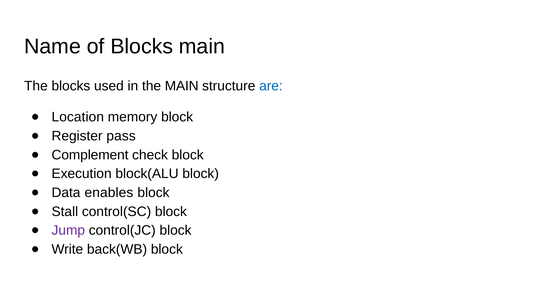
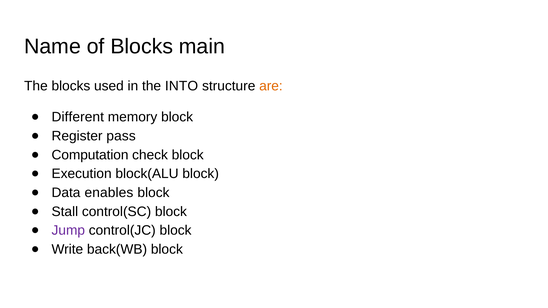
the MAIN: MAIN -> INTO (182, 86)
are colour: blue -> orange (271, 86)
Location: Location -> Different (78, 117)
Complement: Complement -> Computation (90, 155)
